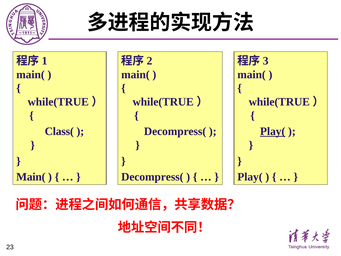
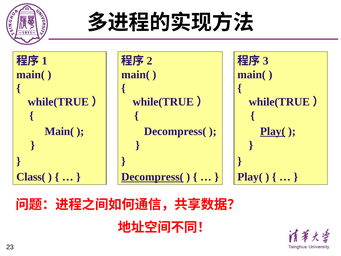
Class(: Class( -> Main( (59, 131)
Main(: Main( -> Class( (31, 177)
Decompress( underline: none -> present (152, 177)
